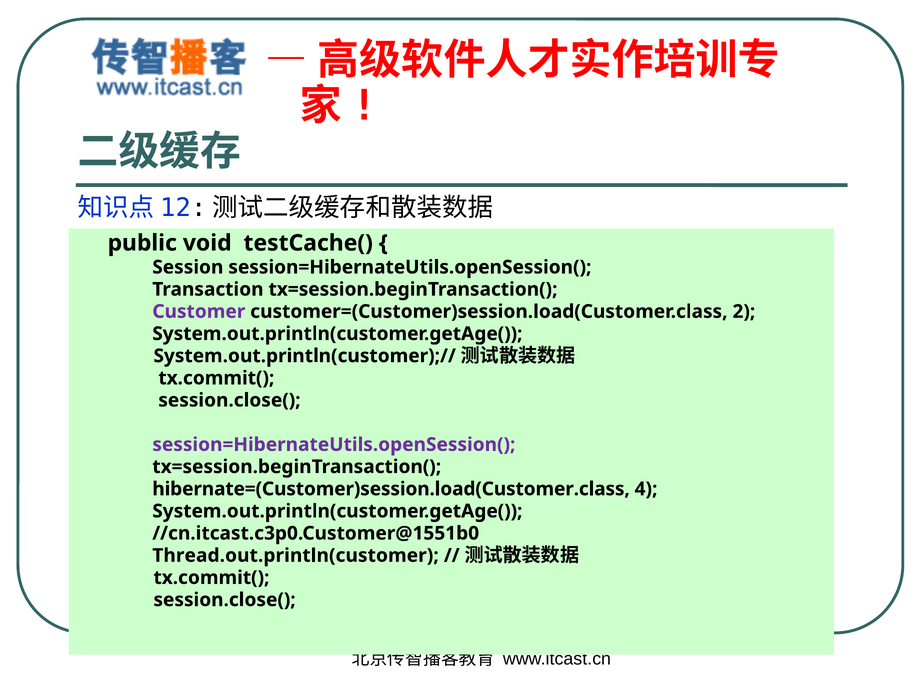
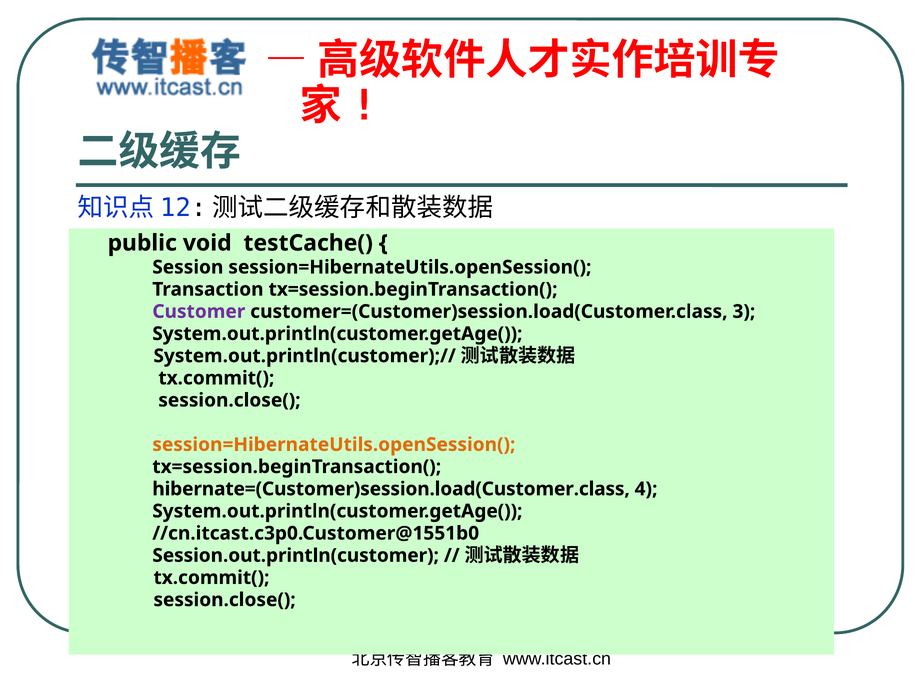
2: 2 -> 3 (744, 311)
session=HibernateUtils.openSession( colour: purple -> orange (334, 444)
Thread.out.println(customer: Thread.out.println(customer -> Session.out.println(customer (296, 555)
